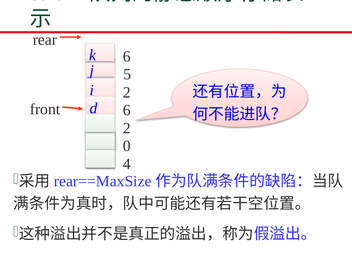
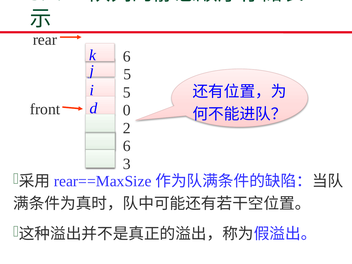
2: 2 -> 5 (127, 92)
6: 6 -> 0 (127, 110)
0: 0 -> 6 (127, 146)
4: 4 -> 3 (127, 164)
